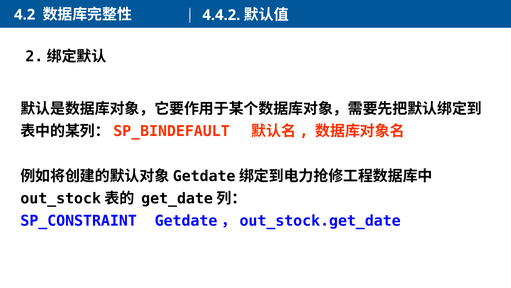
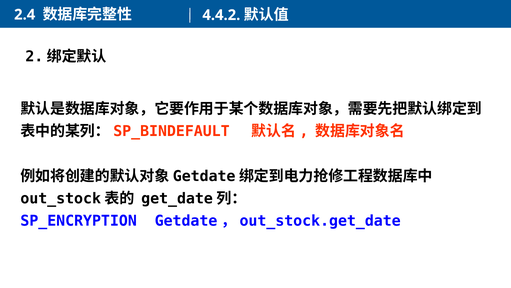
4.2: 4.2 -> 2.4 (25, 15)
SP_CONSTRAINT: SP_CONSTRAINT -> SP_ENCRYPTION (79, 221)
